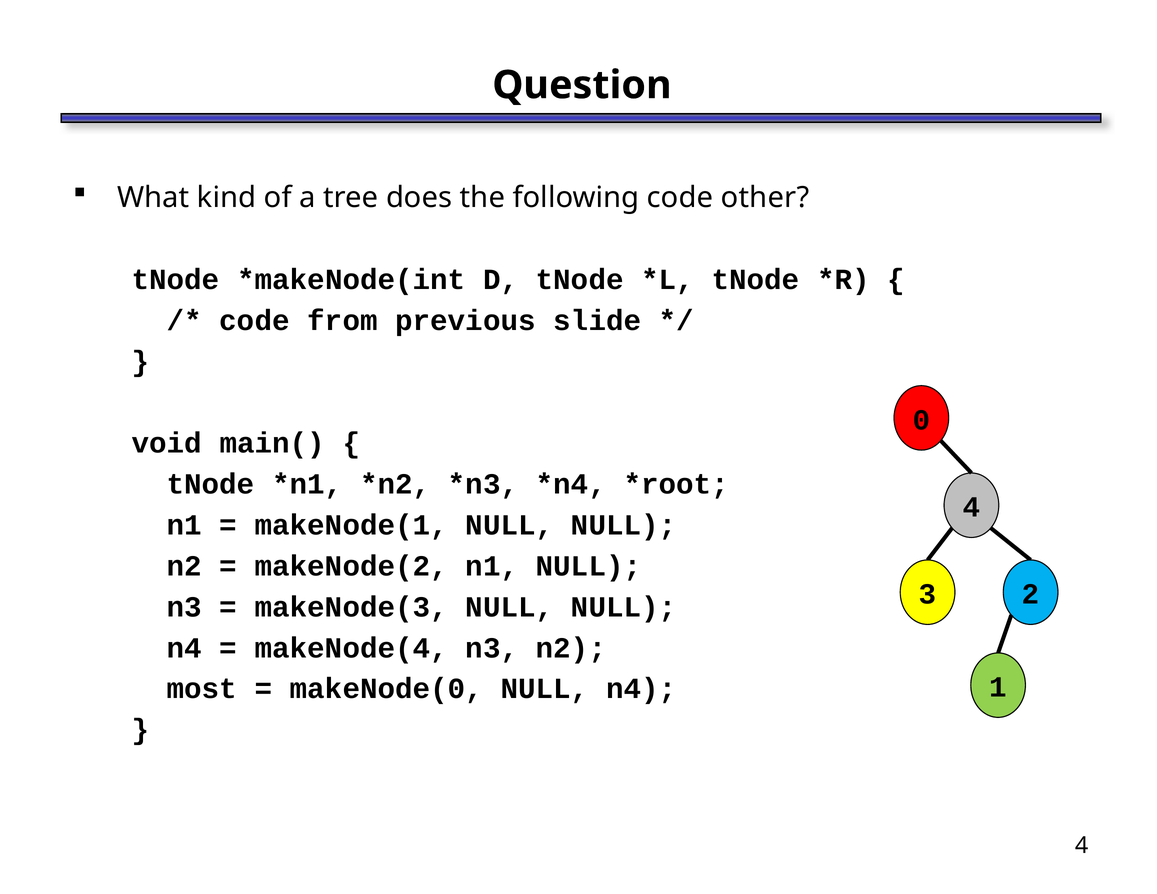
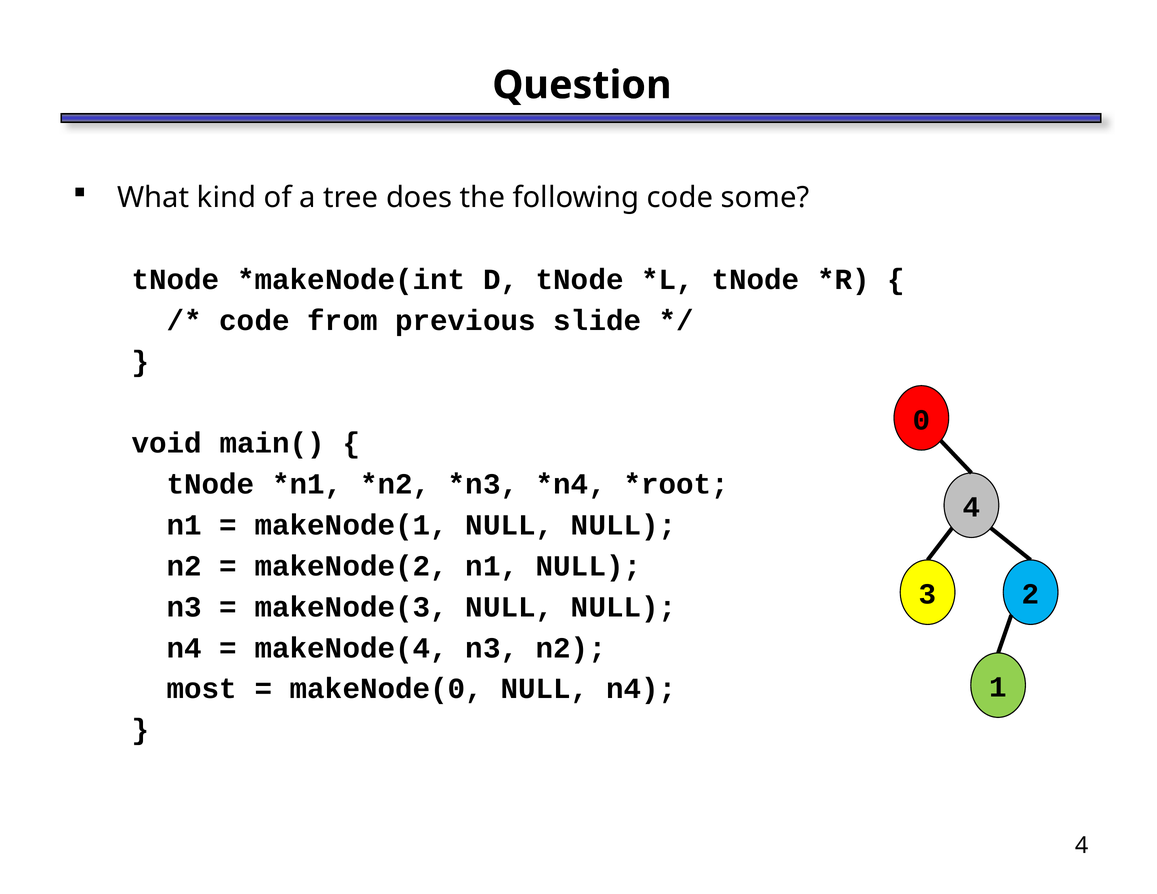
other: other -> some (765, 198)
